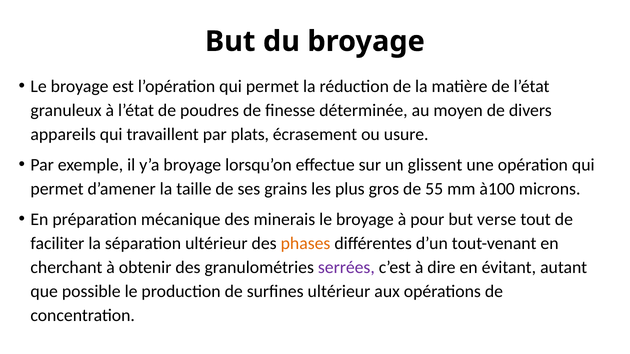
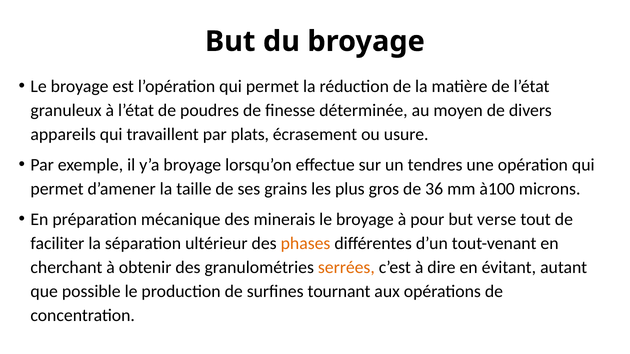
glissent: glissent -> tendres (435, 165)
55: 55 -> 36 (434, 189)
serrées colour: purple -> orange (346, 268)
surfines ultérieur: ultérieur -> tournant (339, 292)
